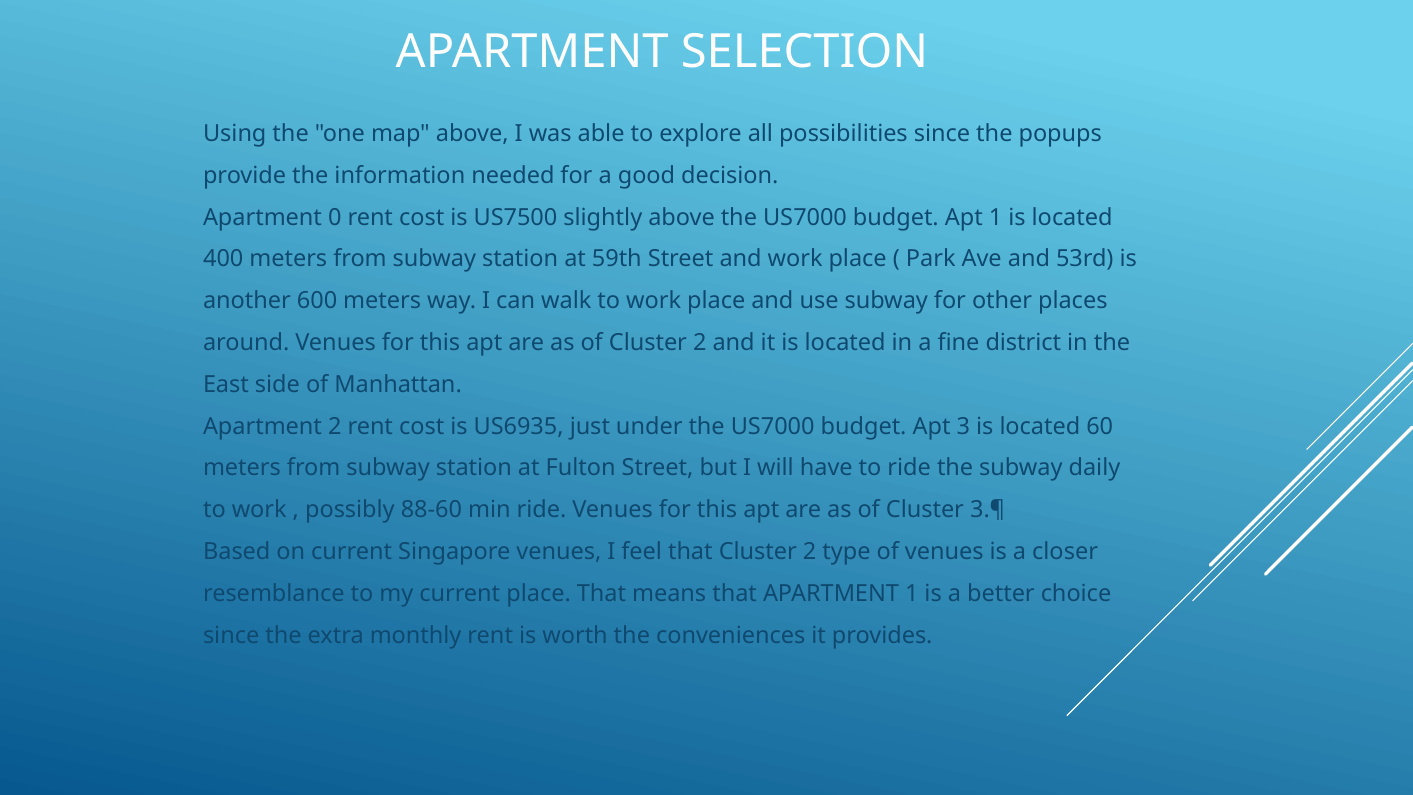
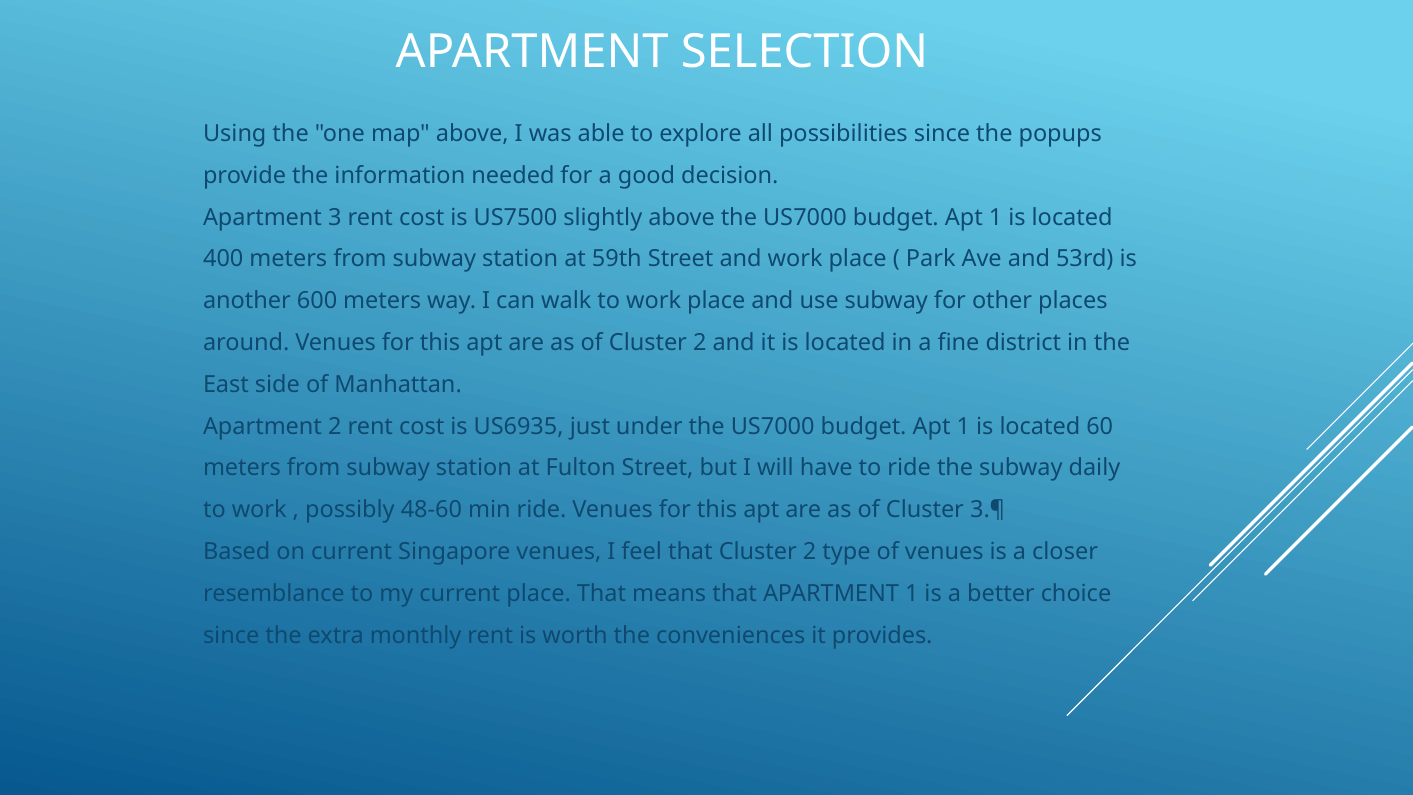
0: 0 -> 3 (335, 217)
3: 3 -> 1 (963, 426)
88-60: 88-60 -> 48-60 (431, 510)
